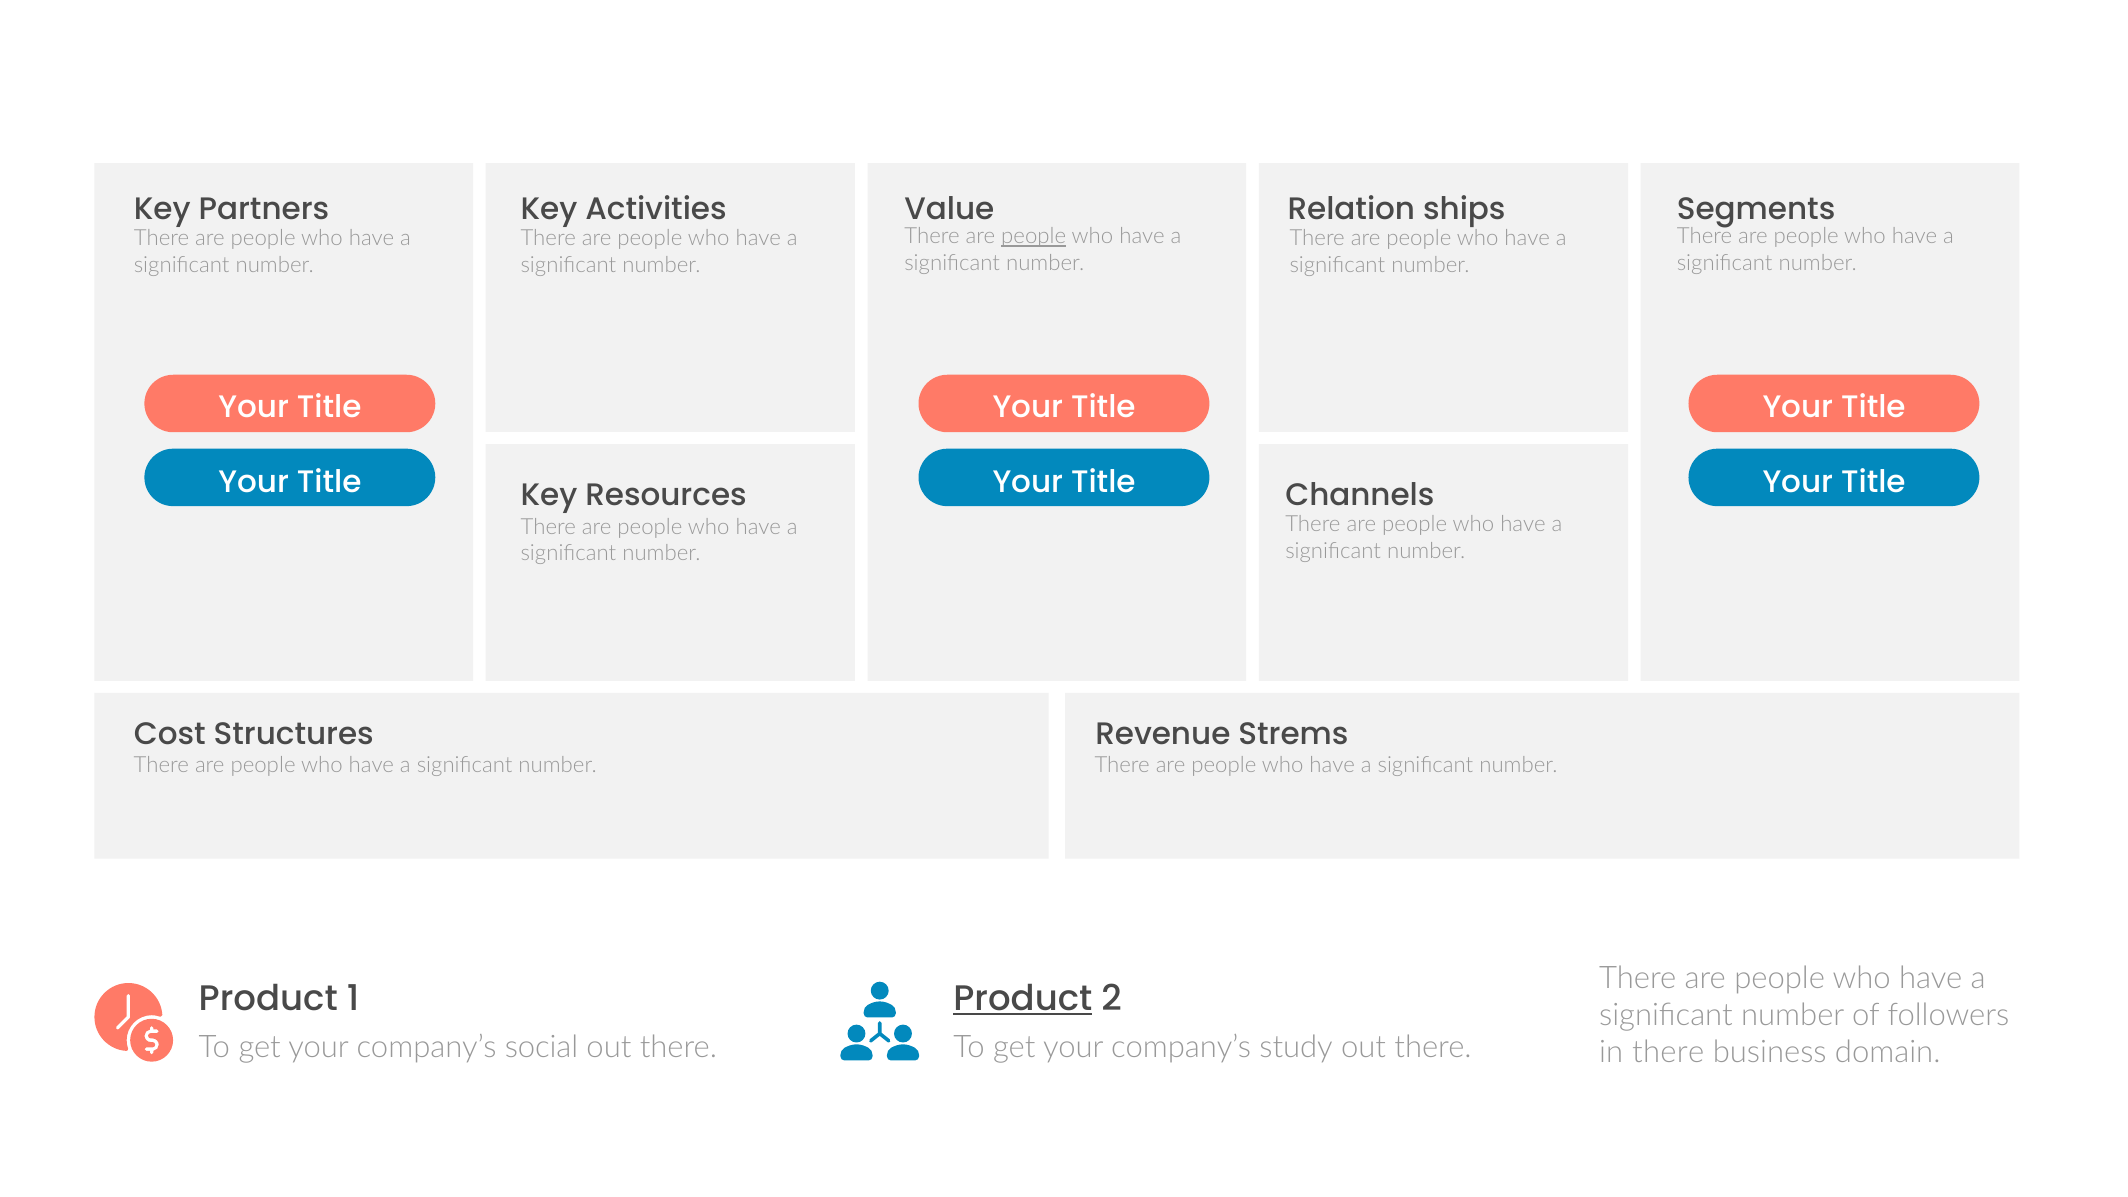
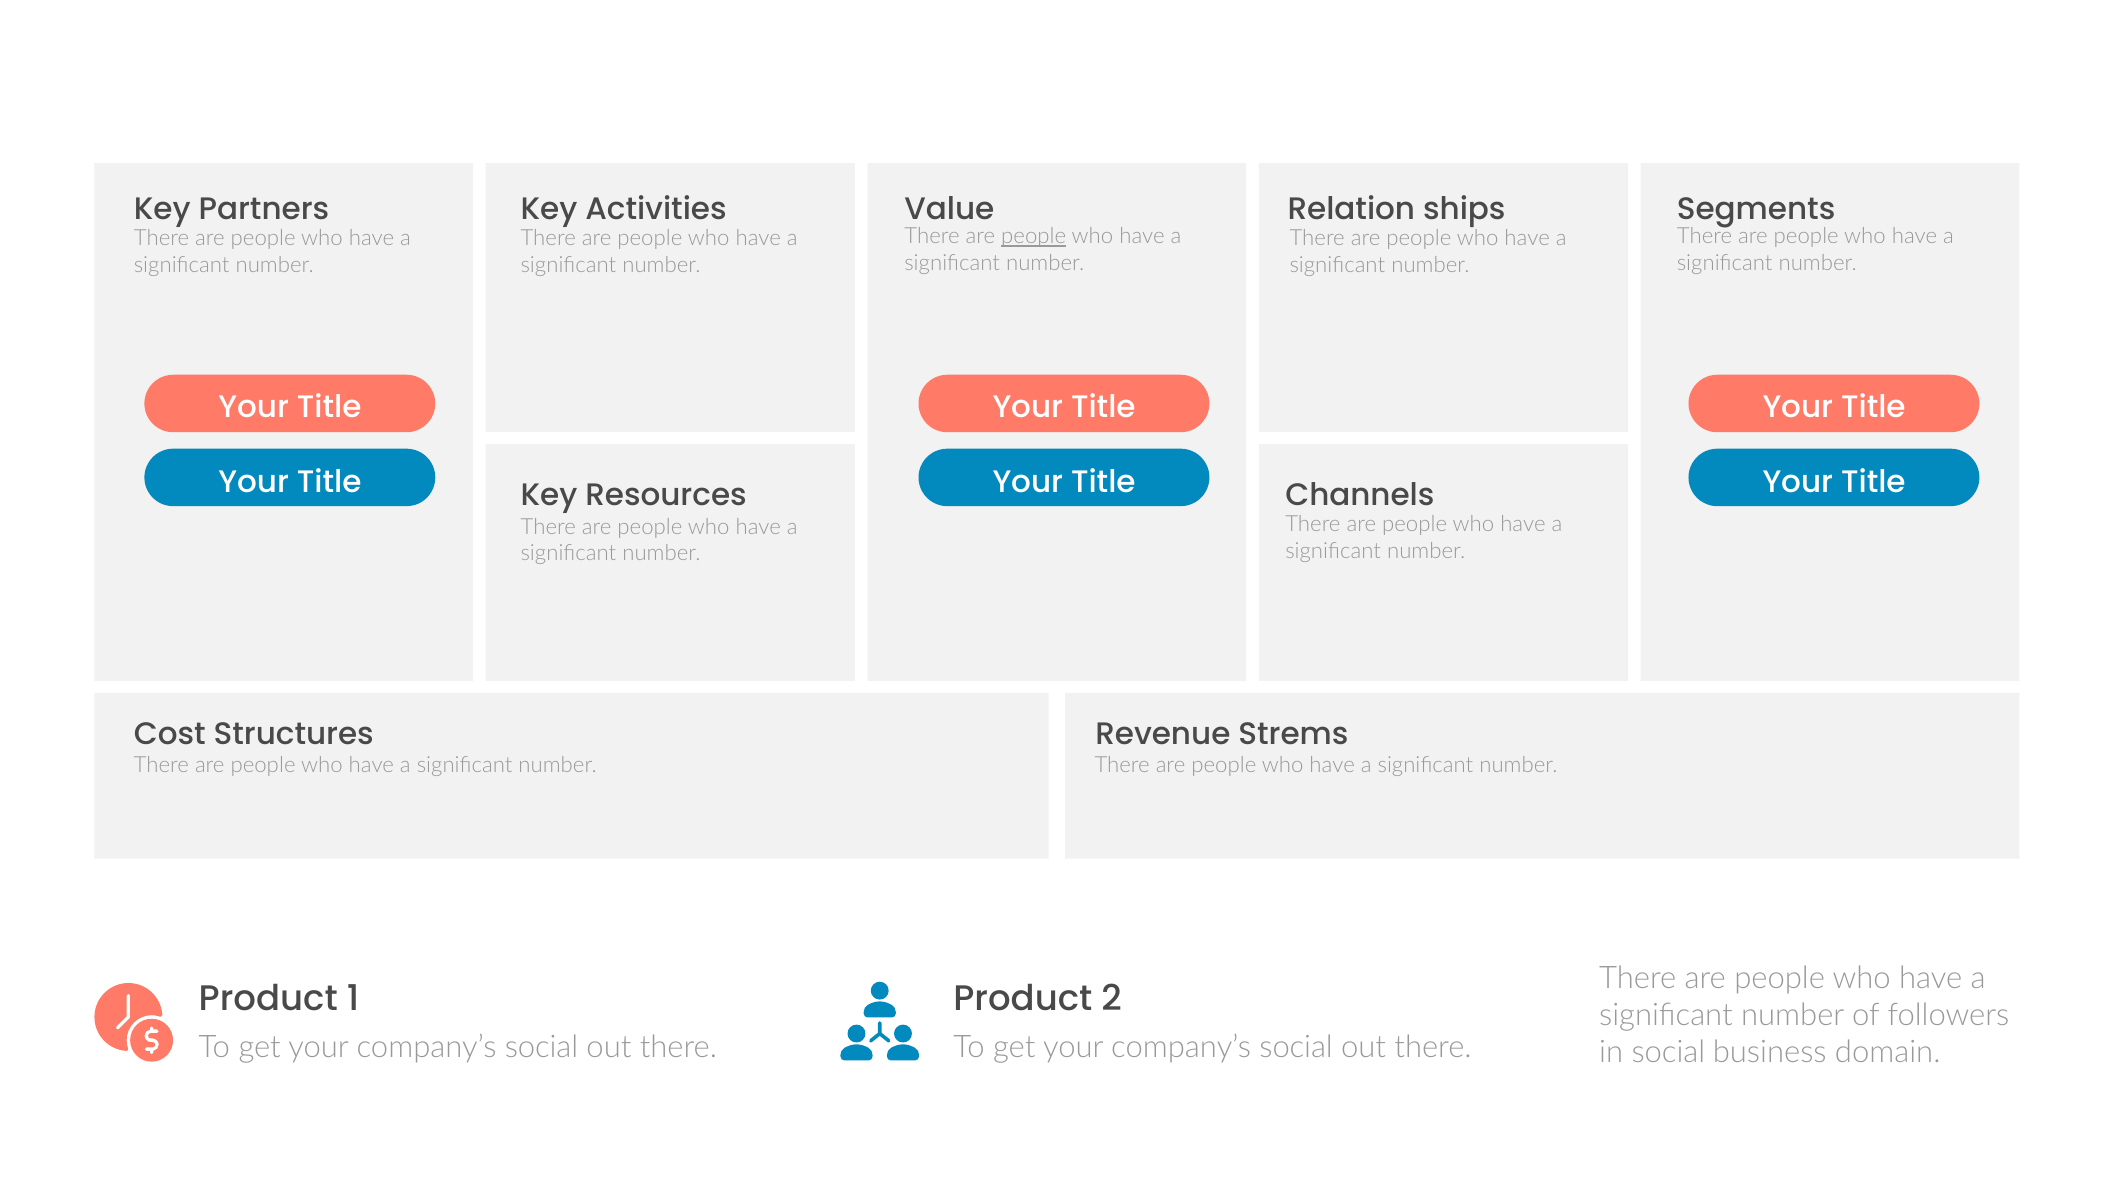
Product underline: present -> none (1023, 999)
study: study -> social (1296, 1047)
in there: there -> social (1668, 1053)
